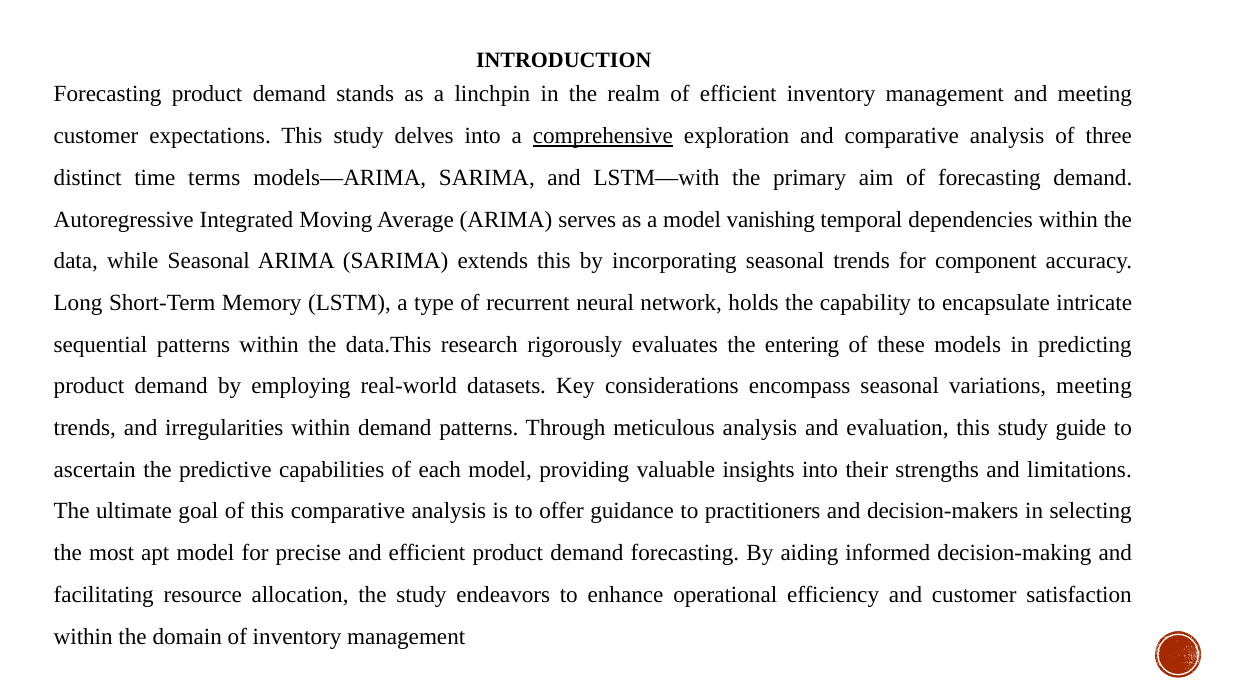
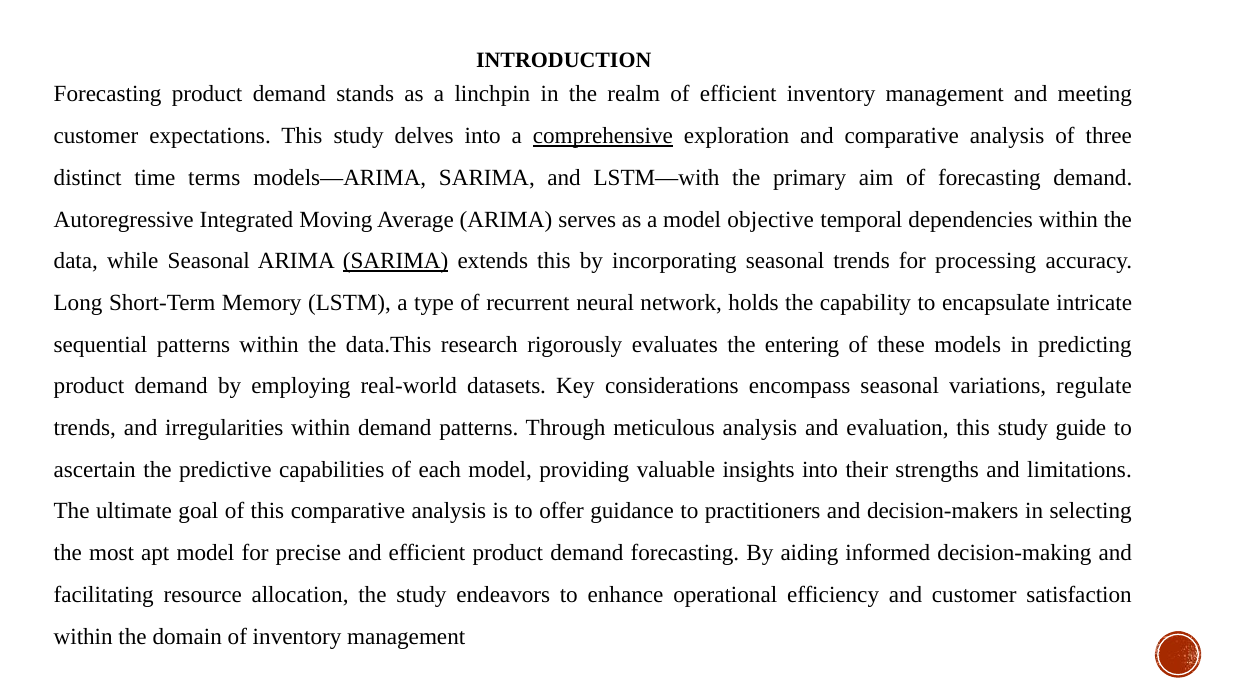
vanishing: vanishing -> objective (771, 219)
SARIMA underline: none -> present (396, 261)
component: component -> processing (986, 261)
variations meeting: meeting -> regulate (1094, 386)
